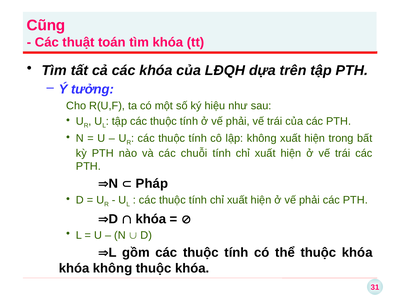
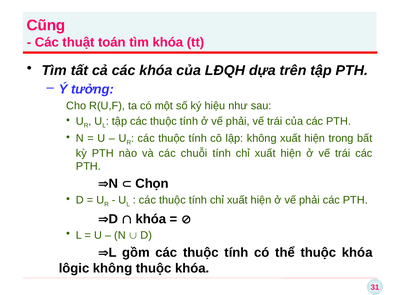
Pháp: Pháp -> Chọn (152, 183)
khóa: khóa -> lôgic (74, 268)
